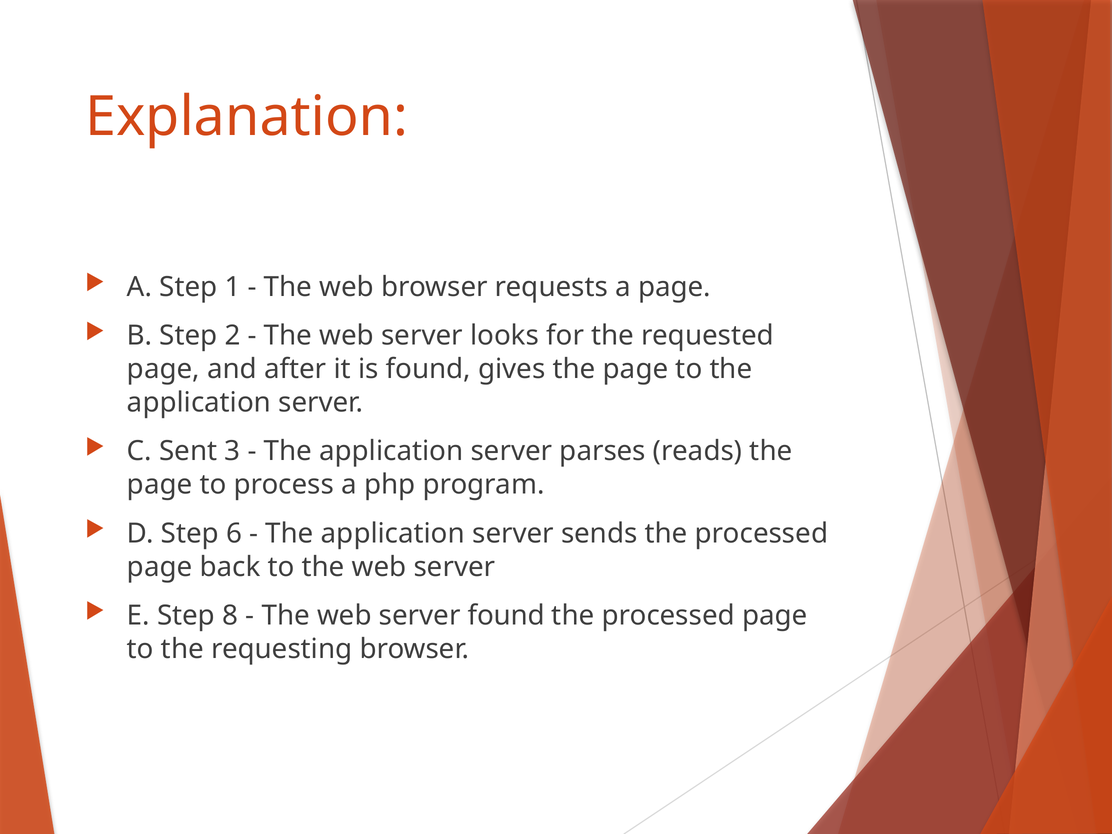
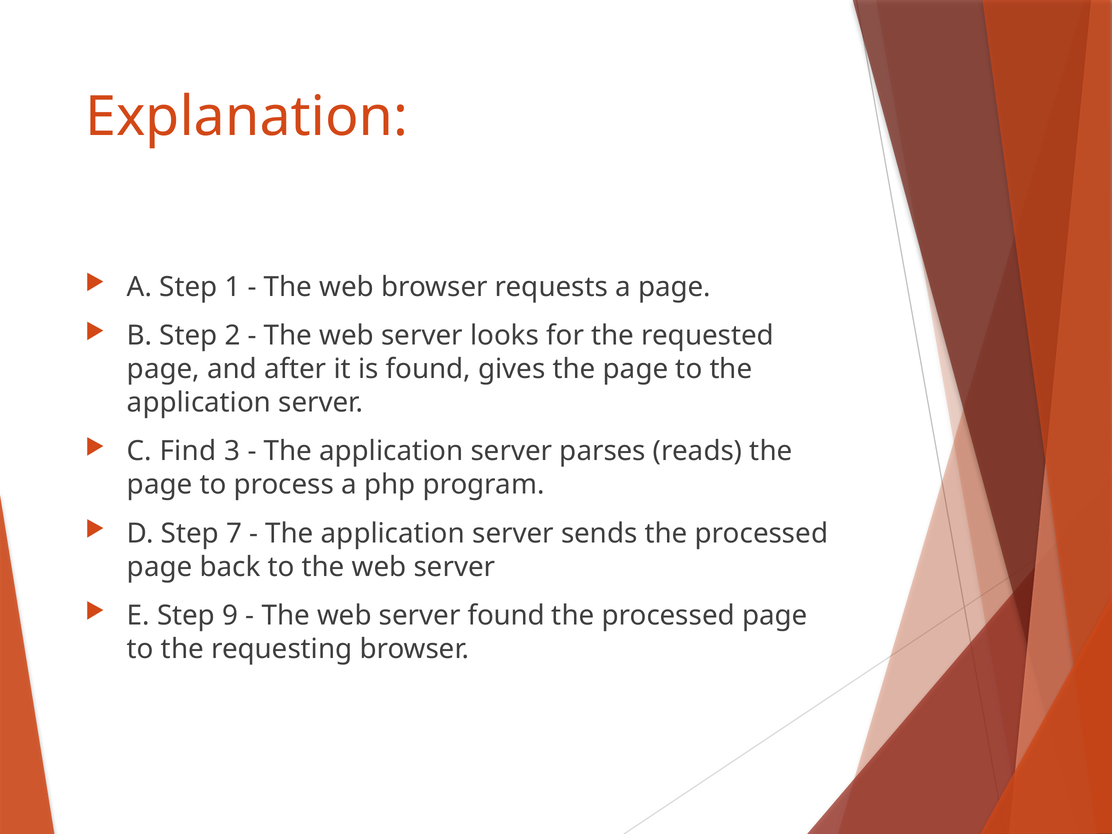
Sent: Sent -> Find (188, 451)
6: 6 -> 7 (234, 533)
8: 8 -> 9 (230, 616)
